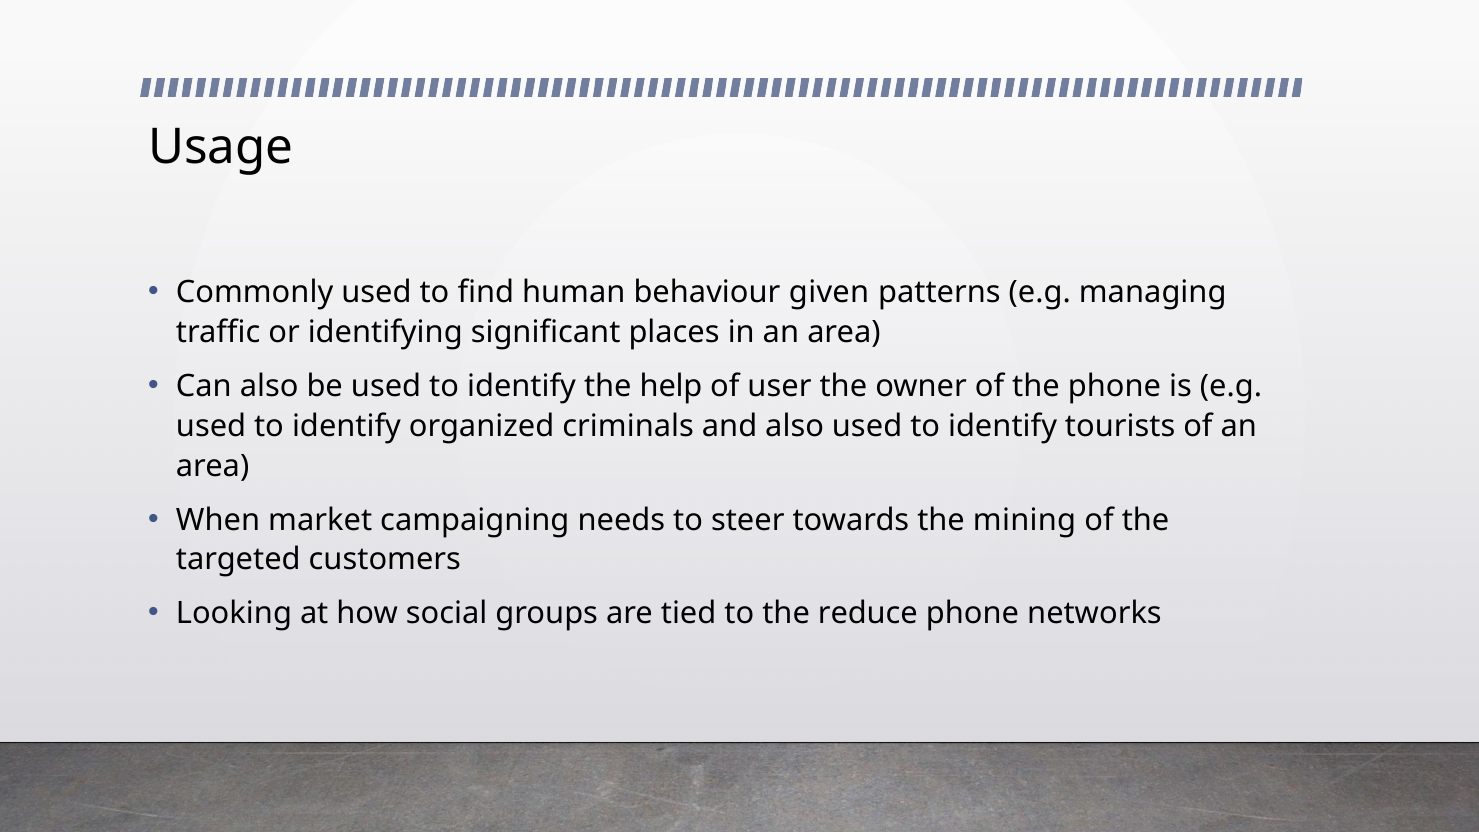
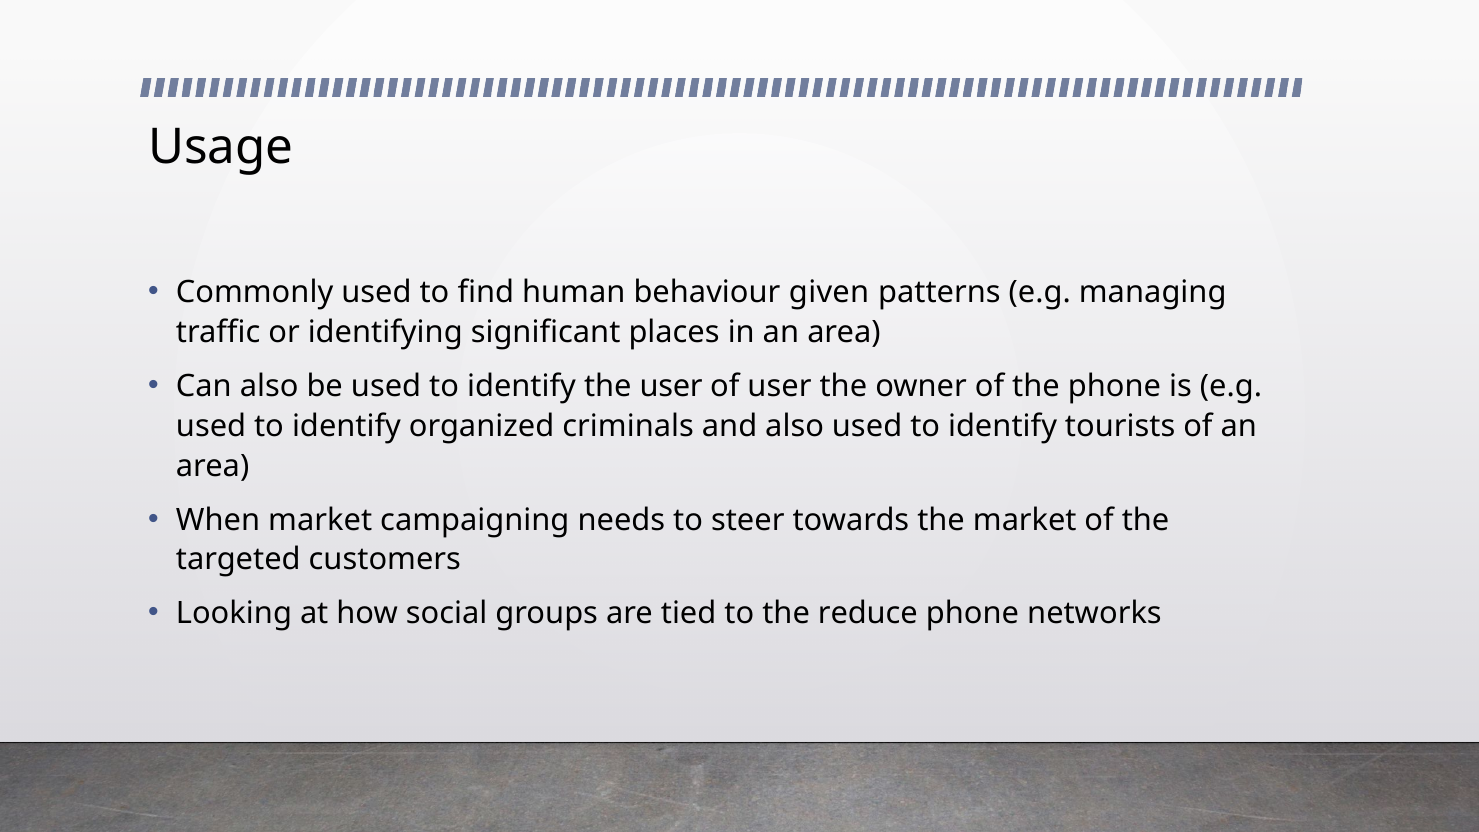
the help: help -> user (671, 386)
the mining: mining -> market (1025, 520)
